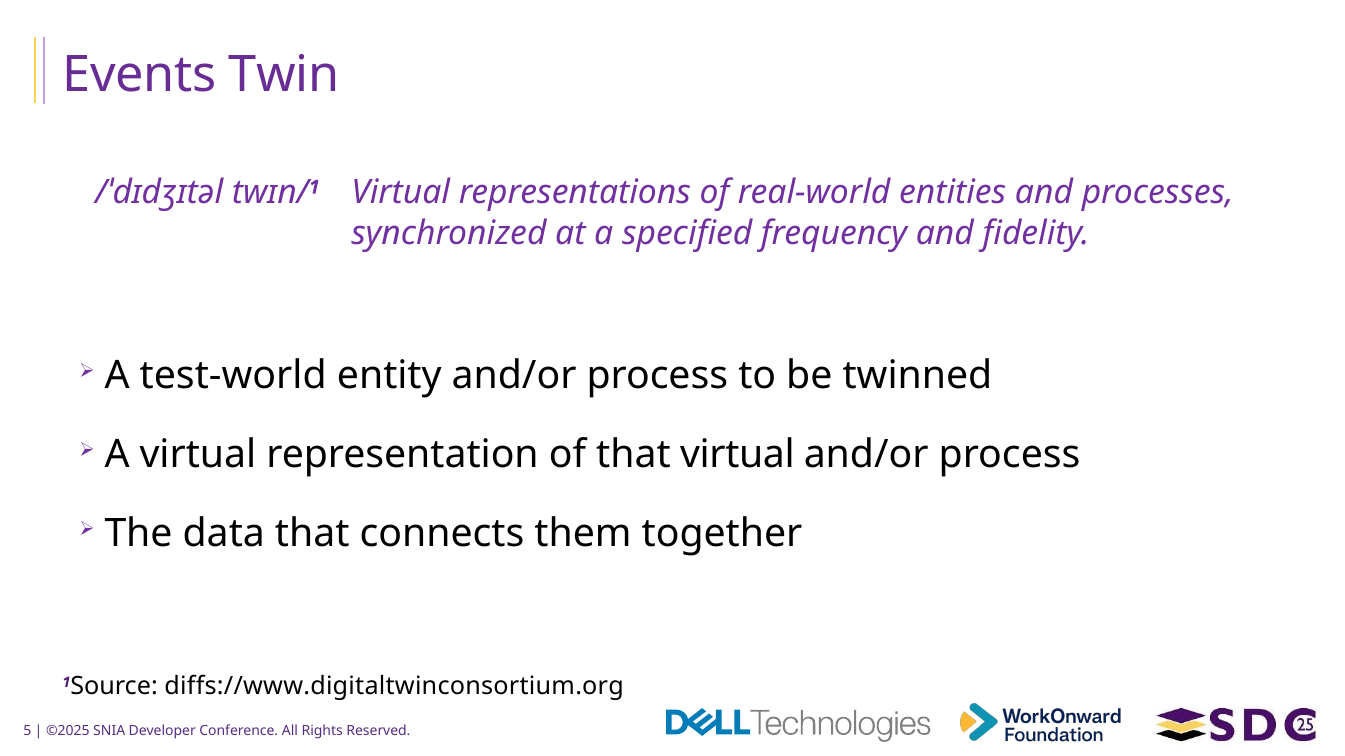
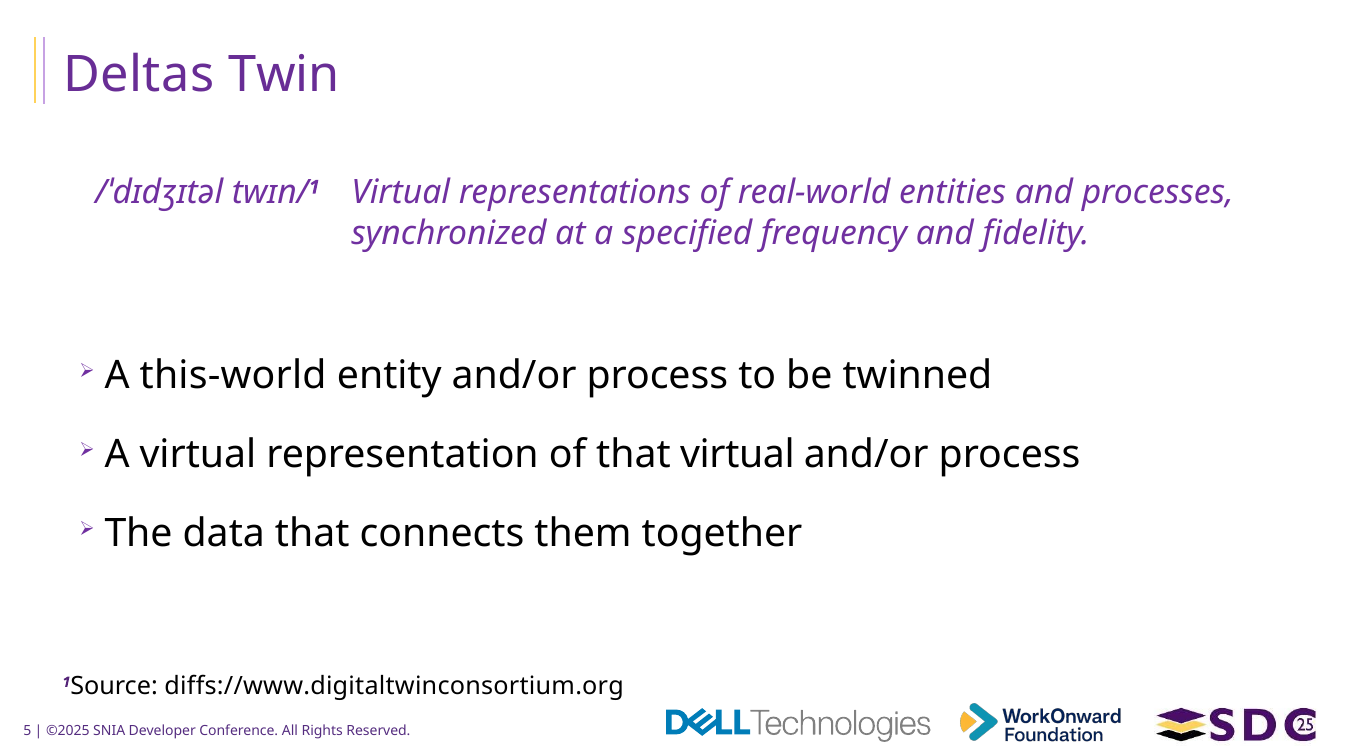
Events: Events -> Deltas (139, 75)
test-world: test-world -> this-world (233, 376)
